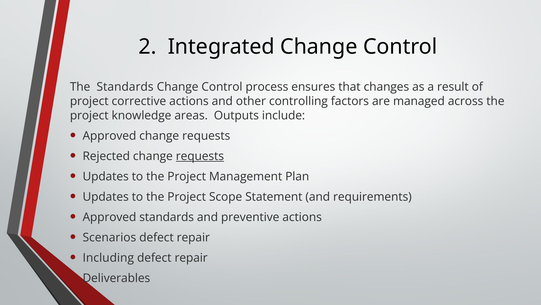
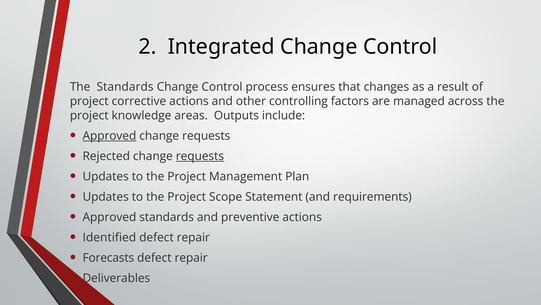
Approved underline: none -> present (109, 136)
Scenarios: Scenarios -> Identified (109, 237)
Including: Including -> Forecasts (108, 257)
